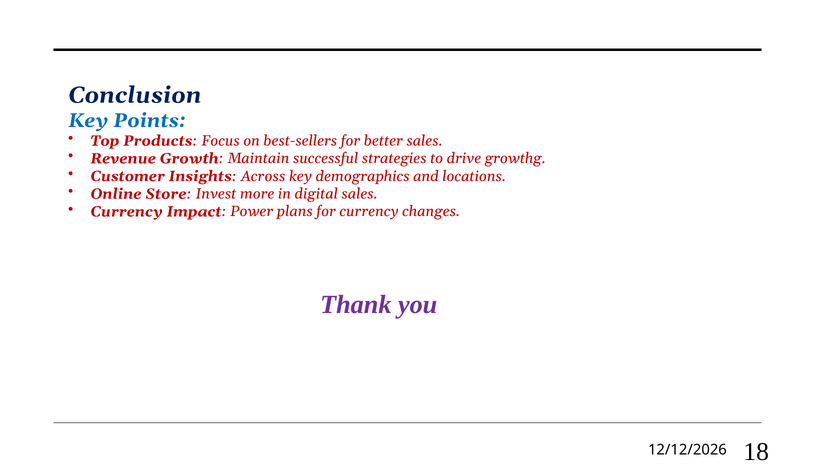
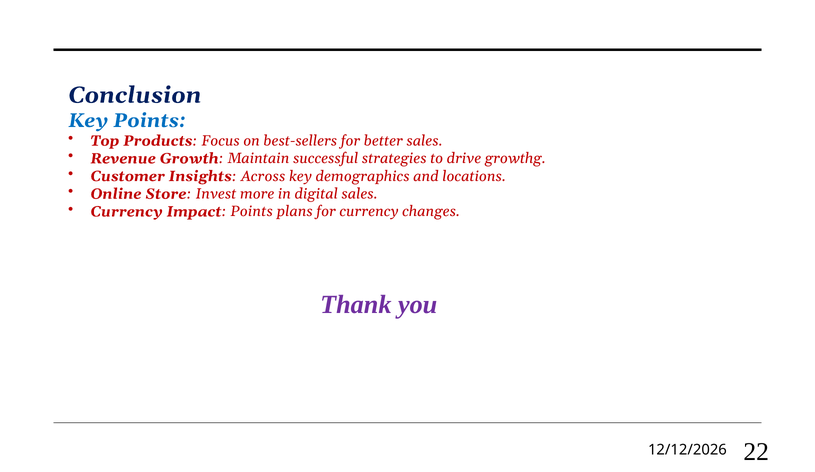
Impact Power: Power -> Points (252, 211)
18: 18 -> 22 (756, 451)
